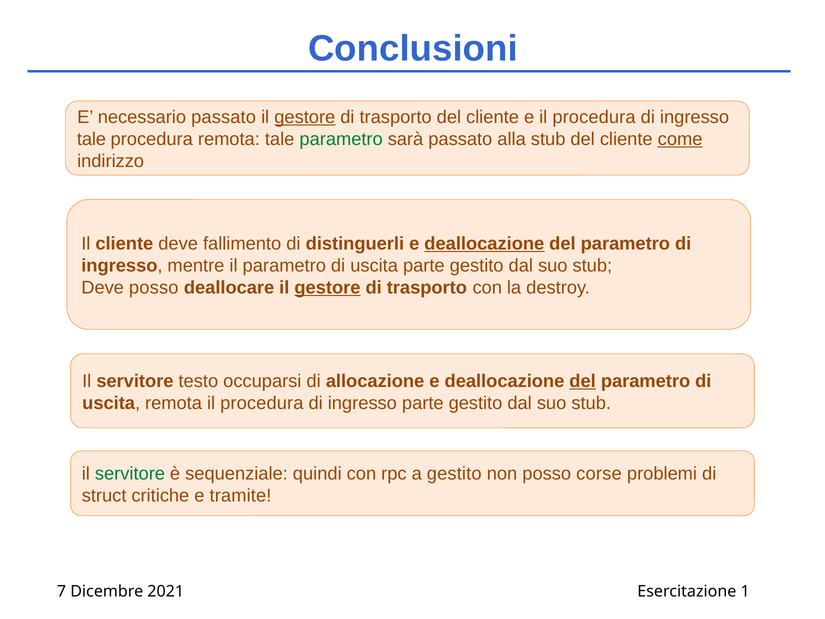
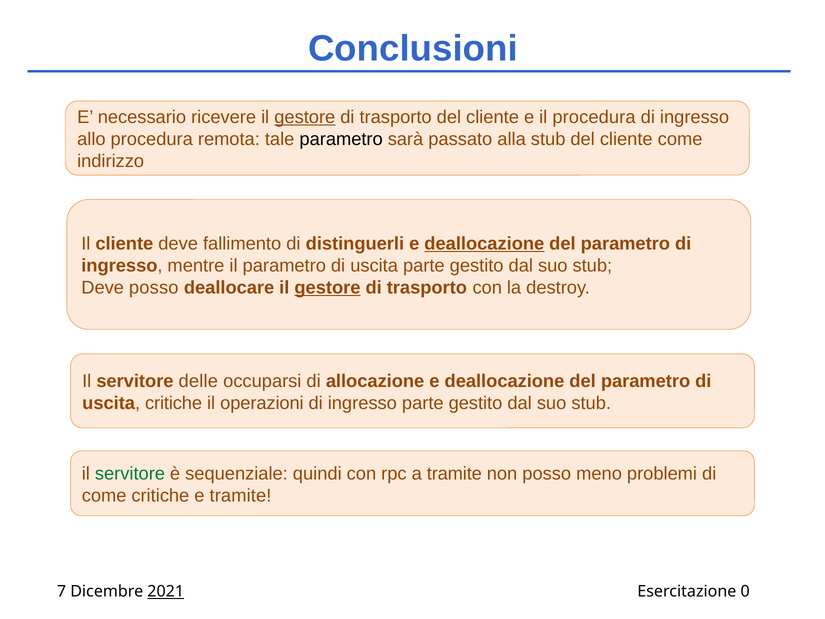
necessario passato: passato -> ricevere (224, 117)
tale: tale -> allo (91, 139)
parametro colour: green -> black (341, 139)
come underline: present -> none (680, 139)
testo: testo -> delle (198, 381)
del underline: present -> none (583, 381)
uscita remota: remota -> critiche (174, 403)
procedura: procedura -> operazioni (262, 403)
a gestito: gestito -> tramite (454, 473)
corse: corse -> meno (599, 473)
struct: struct -> come (104, 495)
2021 underline: none -> present (166, 591)
1: 1 -> 0 (745, 591)
